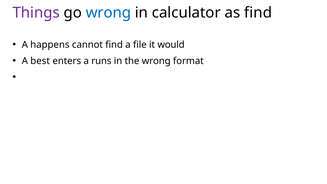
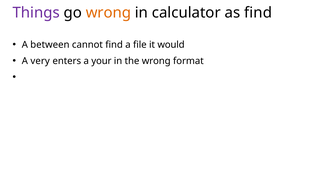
wrong colour: blue -> orange (108, 13)
happens: happens -> between (50, 45)
best: best -> very (40, 61)
runs: runs -> your (101, 61)
